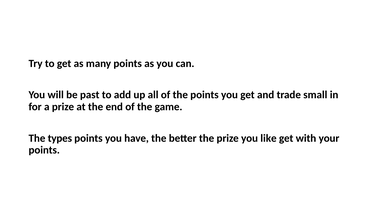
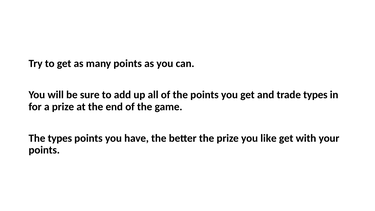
past: past -> sure (90, 95)
trade small: small -> types (315, 95)
